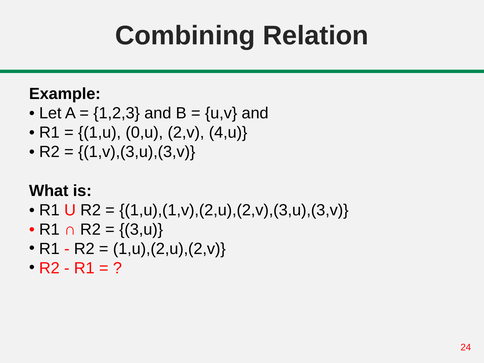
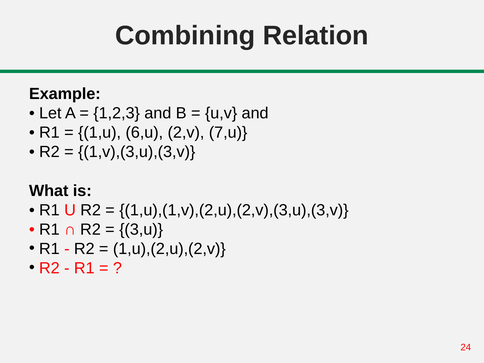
0,u: 0,u -> 6,u (144, 133)
4,u: 4,u -> 7,u (228, 133)
